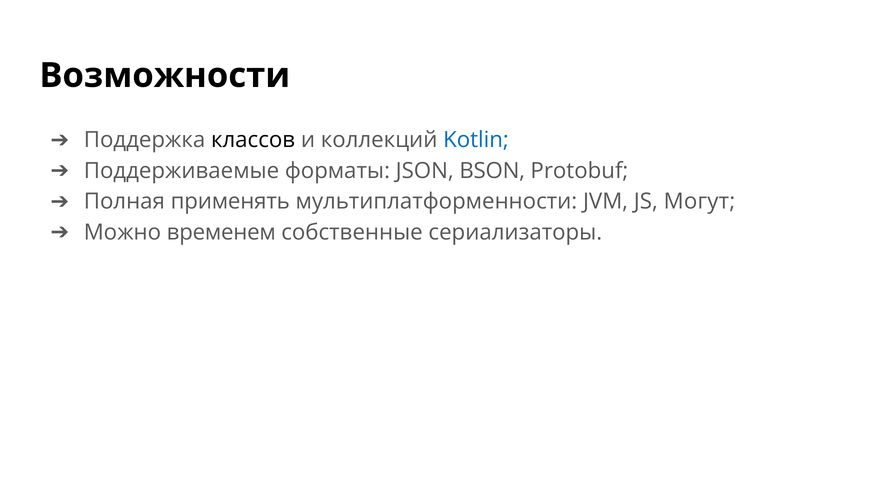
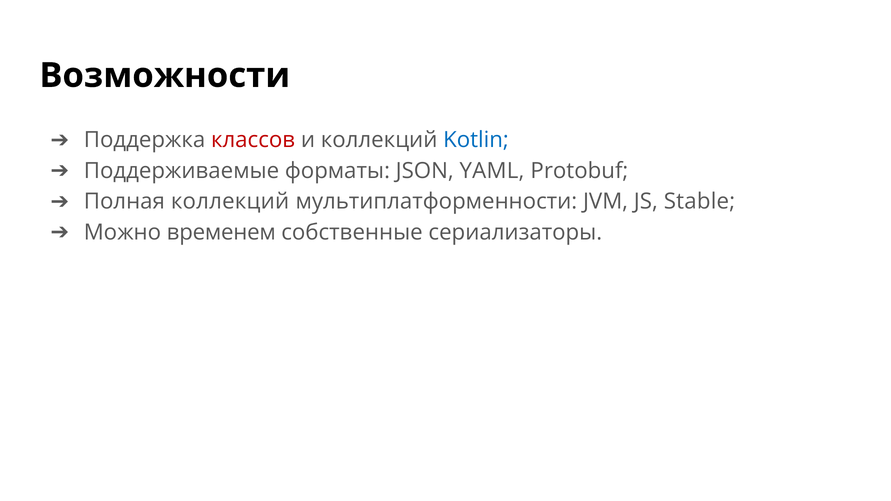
классов colour: black -> red (253, 140)
BSON: BSON -> YAML (492, 171)
Полная применять: применять -> коллекций (230, 202)
Могут: Могут -> Stable (699, 202)
